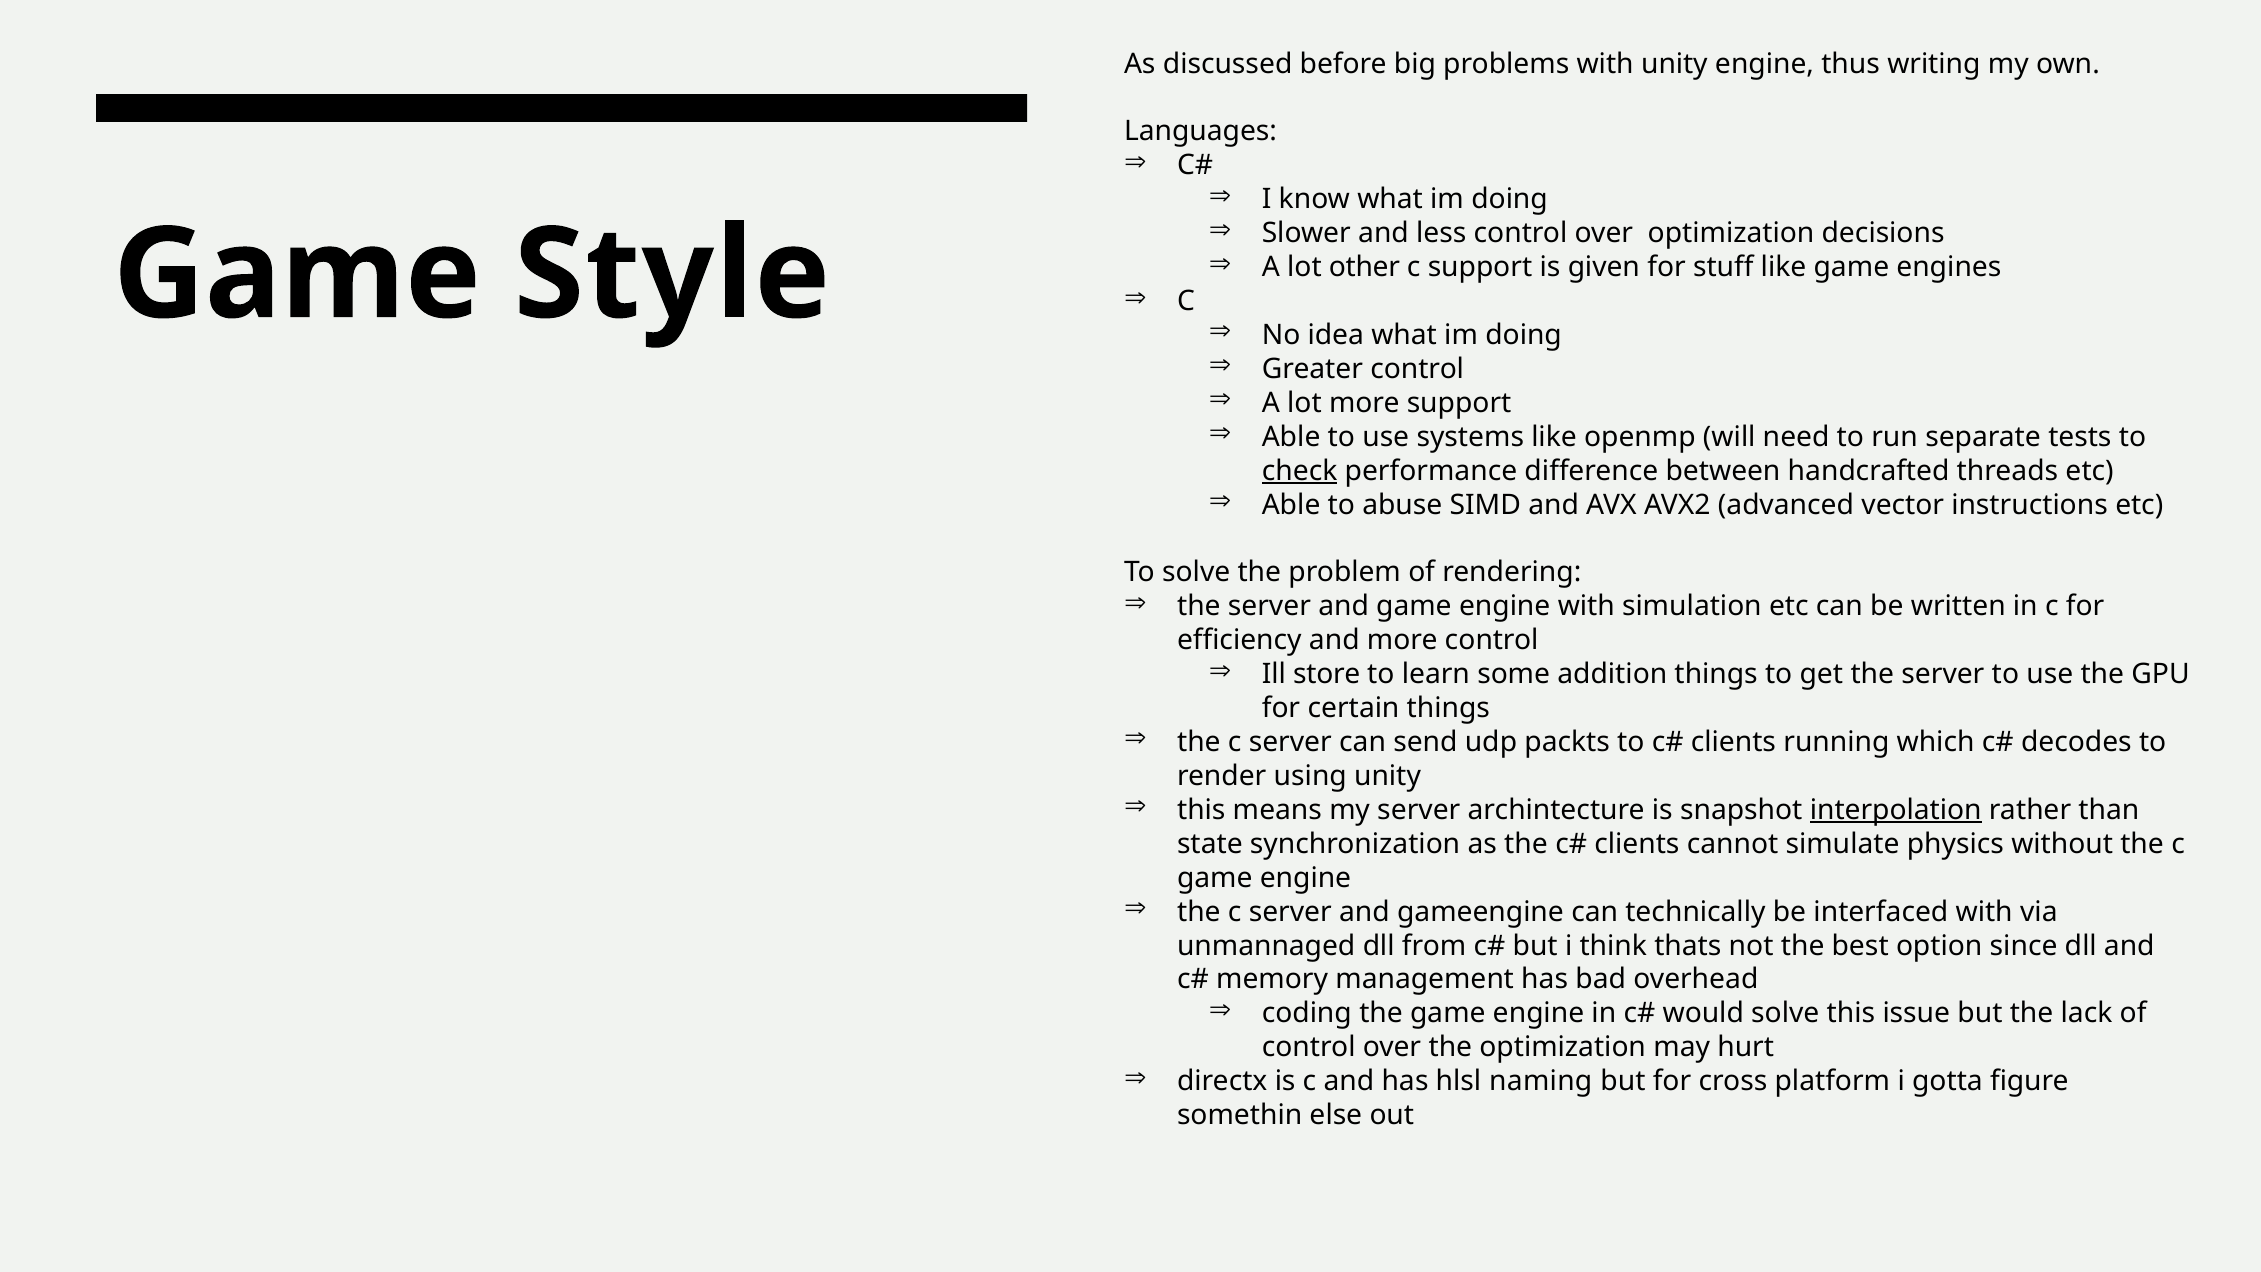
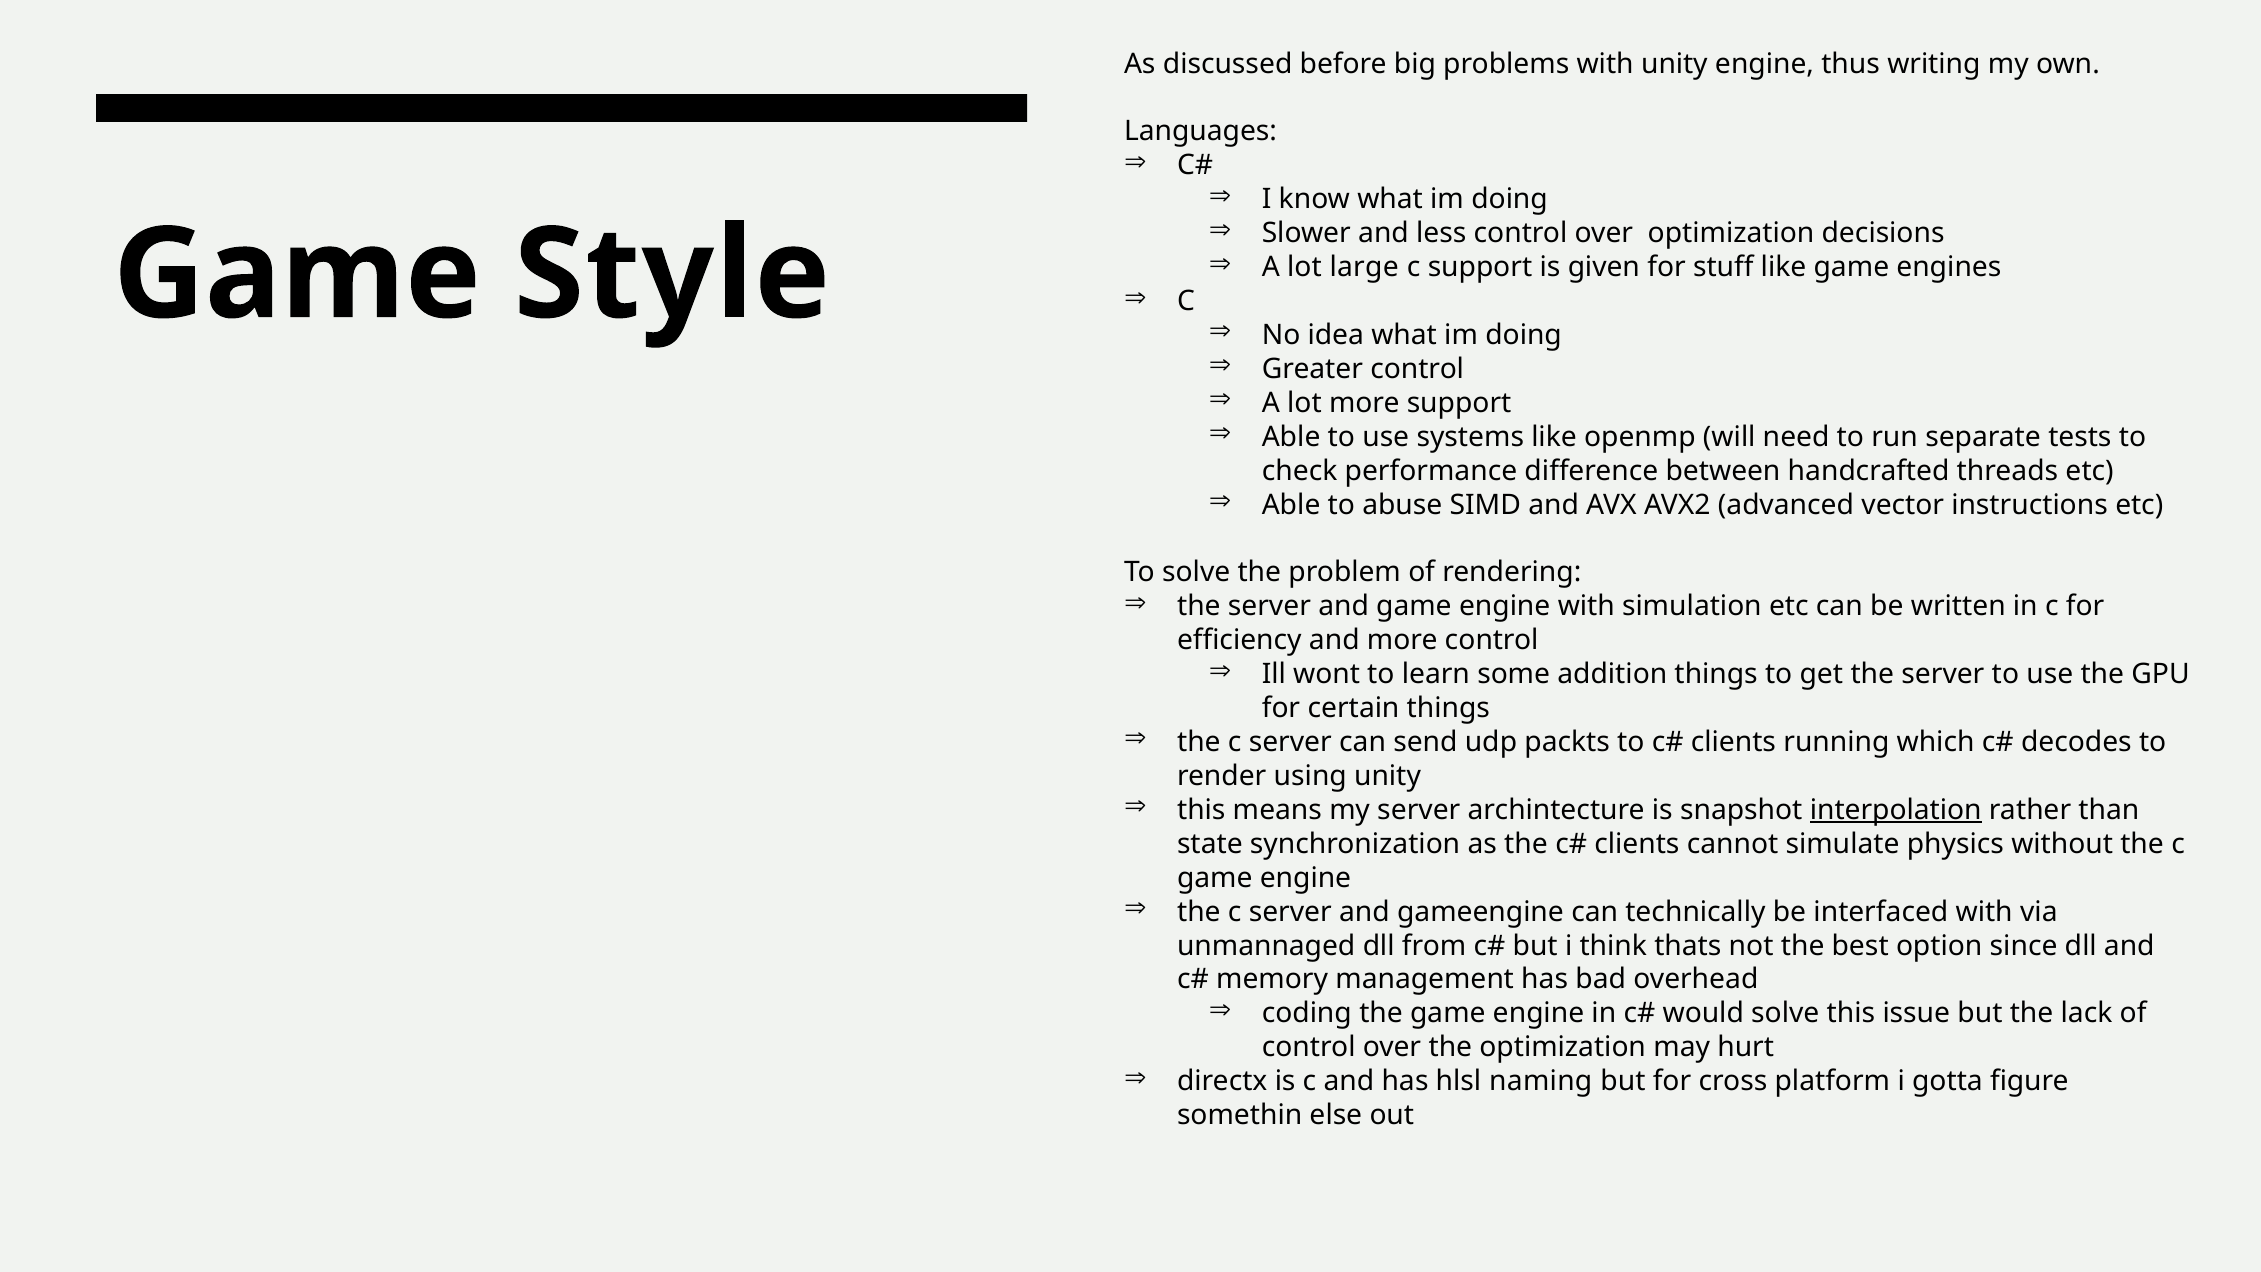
other: other -> large (1364, 267)
check underline: present -> none (1300, 471)
store: store -> wont (1327, 674)
